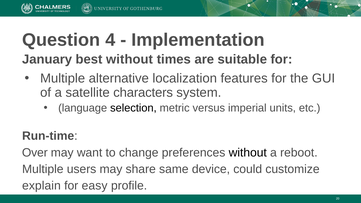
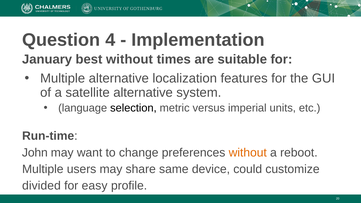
satellite characters: characters -> alternative (143, 93)
Over: Over -> John (35, 153)
without colour: black -> orange (248, 153)
explain: explain -> divided (41, 186)
